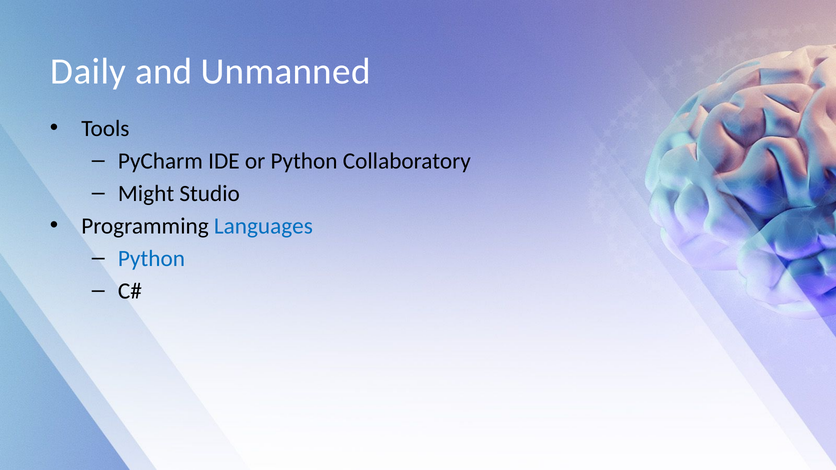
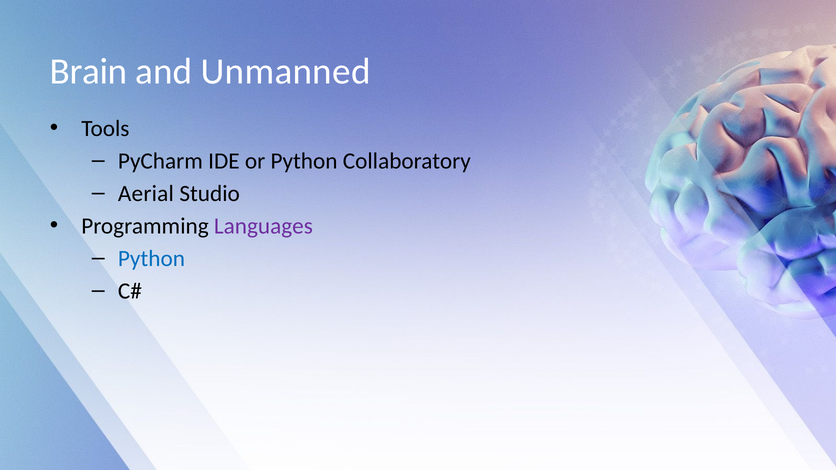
Daily: Daily -> Brain (89, 71)
Might: Might -> Aerial (146, 194)
Languages colour: blue -> purple (263, 226)
